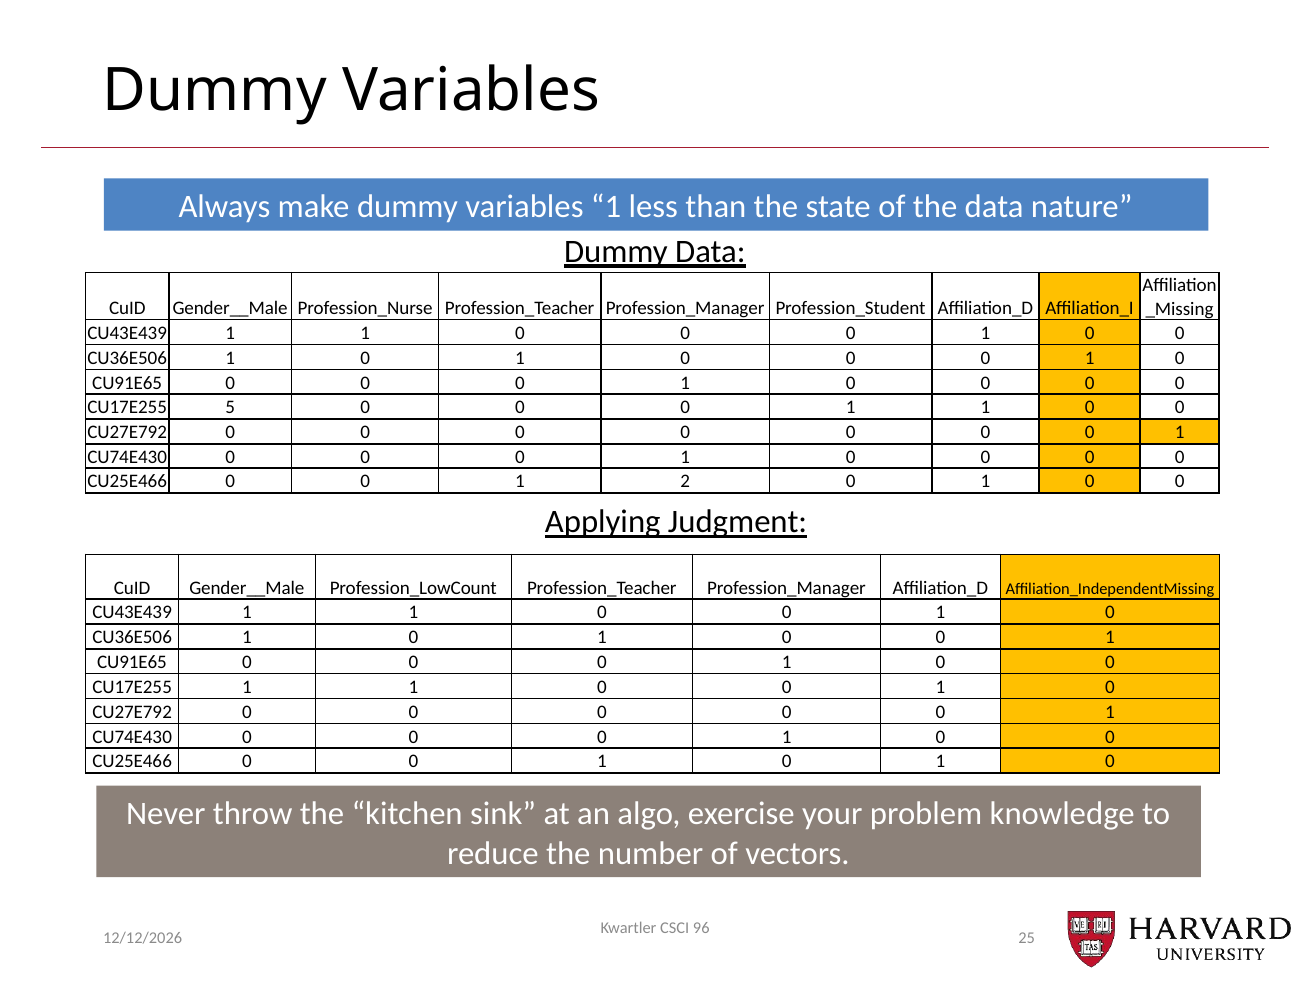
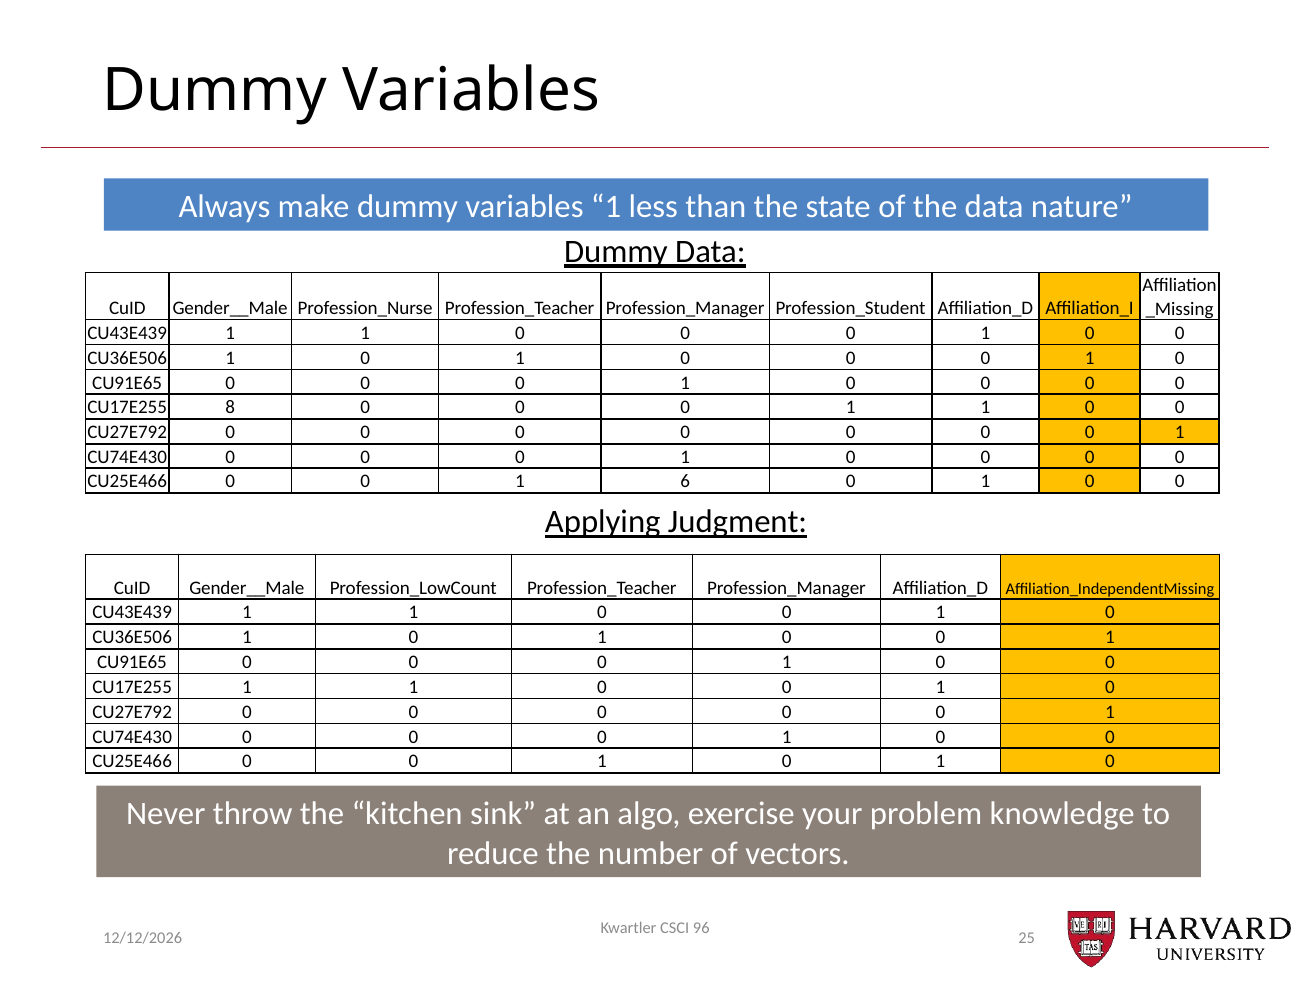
5: 5 -> 8 (230, 407)
2: 2 -> 6 (685, 481)
